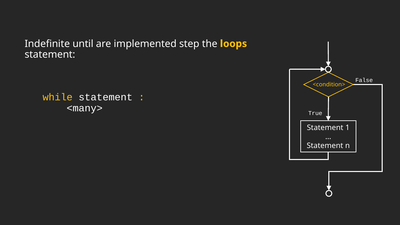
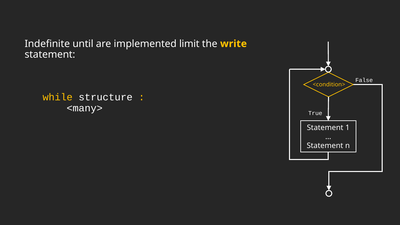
step: step -> limit (189, 44)
loops: loops -> write (234, 44)
while statement: statement -> structure (106, 97)
